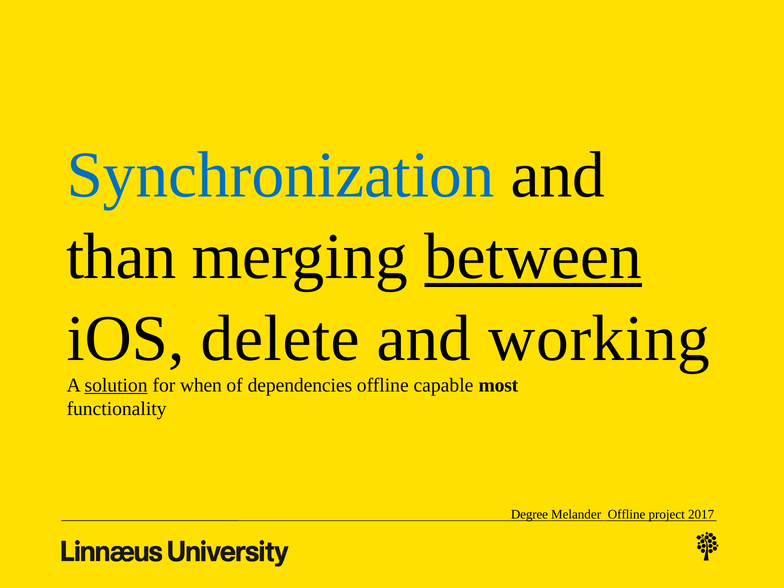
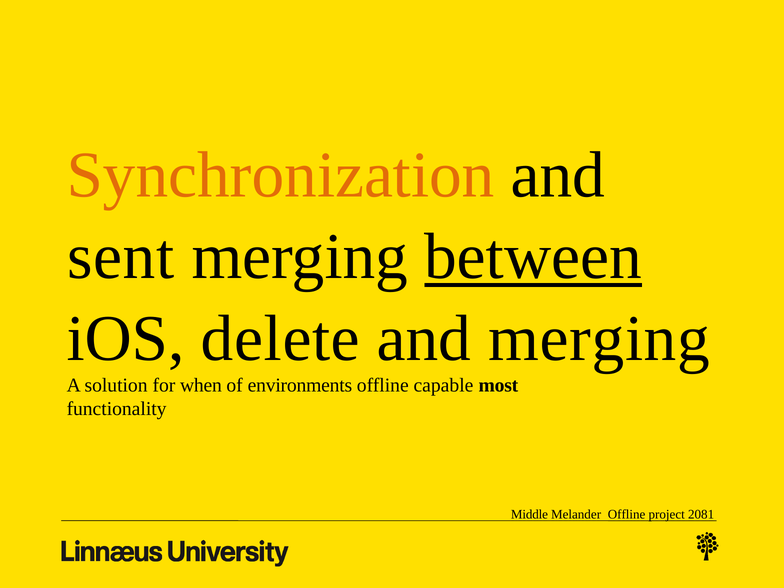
Synchronization colour: blue -> orange (281, 175)
than: than -> sent (121, 257)
and working: working -> merging (599, 339)
solution underline: present -> none (116, 385)
dependencies: dependencies -> environments (300, 385)
Degree: Degree -> Middle (529, 514)
2017: 2017 -> 2081 (701, 514)
